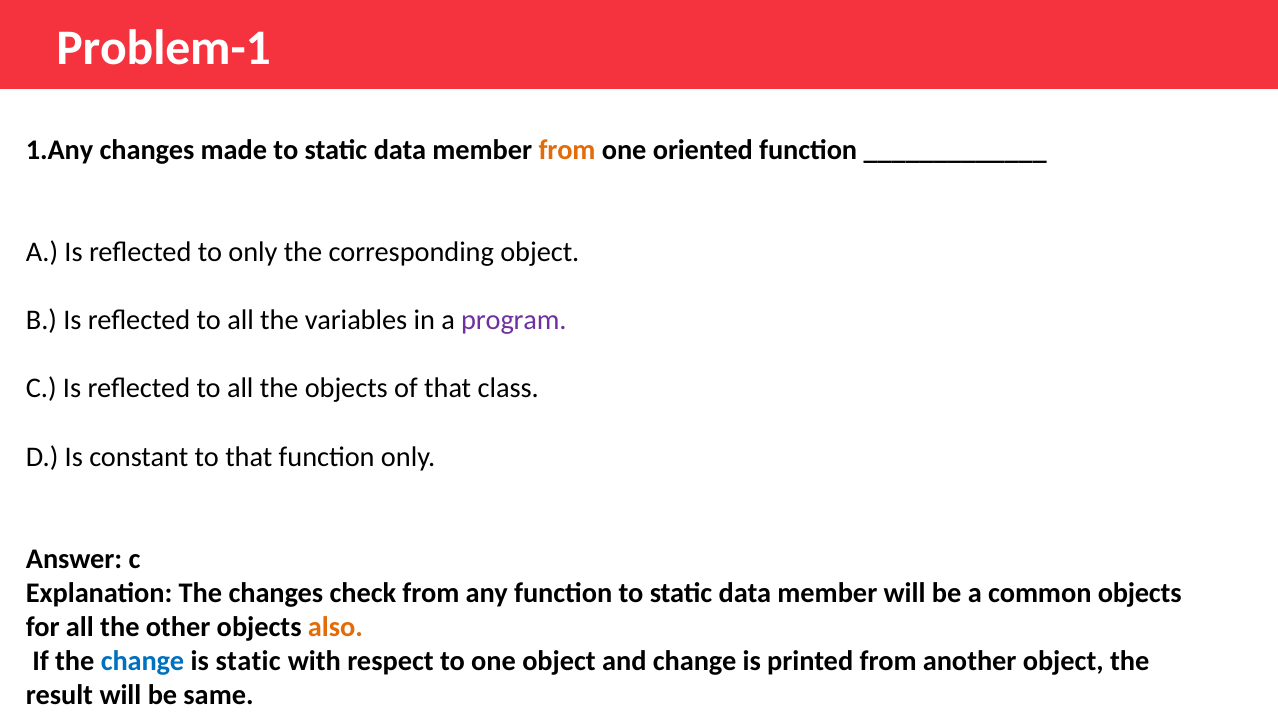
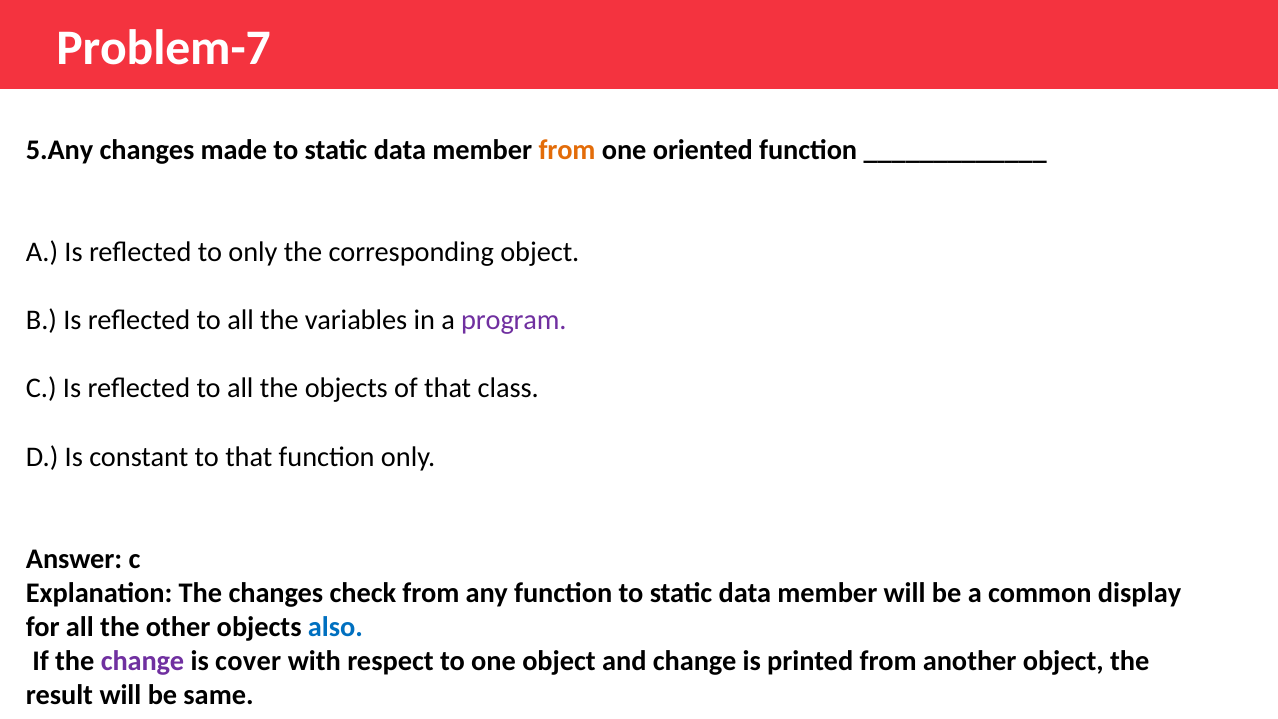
Problem-1: Problem-1 -> Problem-7 (164, 48)
1.Any: 1.Any -> 5.Any (60, 150)
common objects: objects -> display (1140, 593)
also colour: orange -> blue (335, 627)
change colour: blue -> purple (143, 661)
is static: static -> cover (248, 661)
